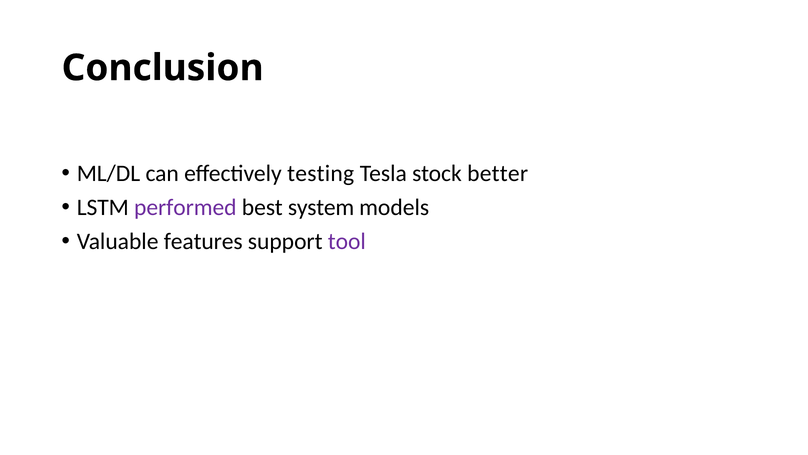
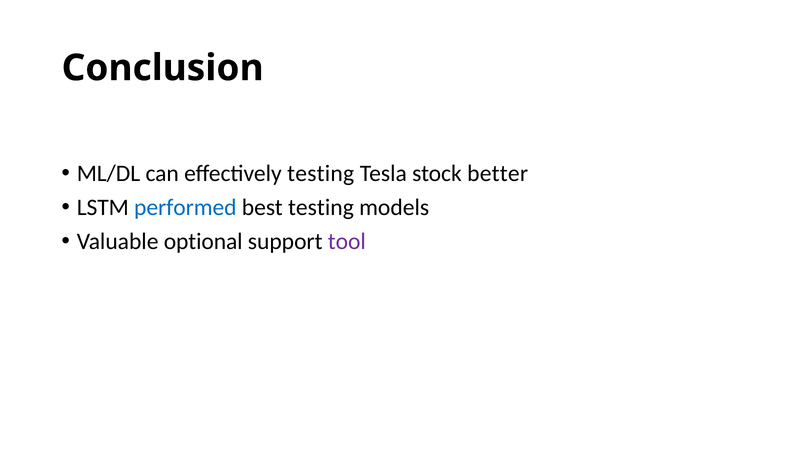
performed colour: purple -> blue (185, 207)
best system: system -> testing (321, 207)
features: features -> optional (203, 241)
